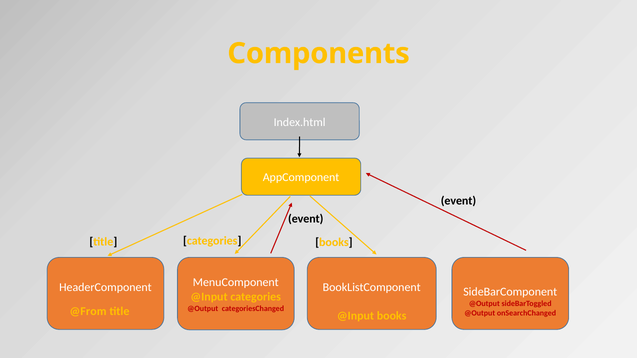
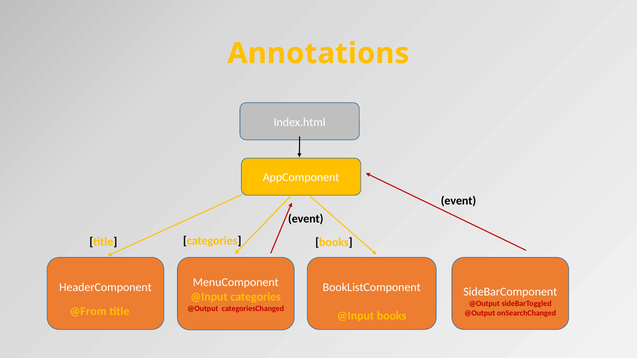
Components: Components -> Annotations (318, 54)
